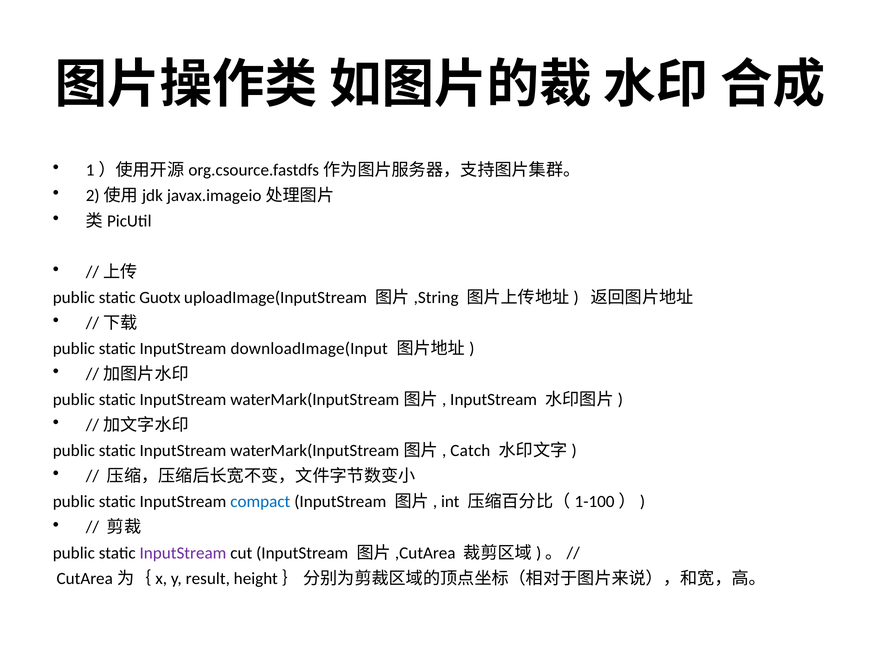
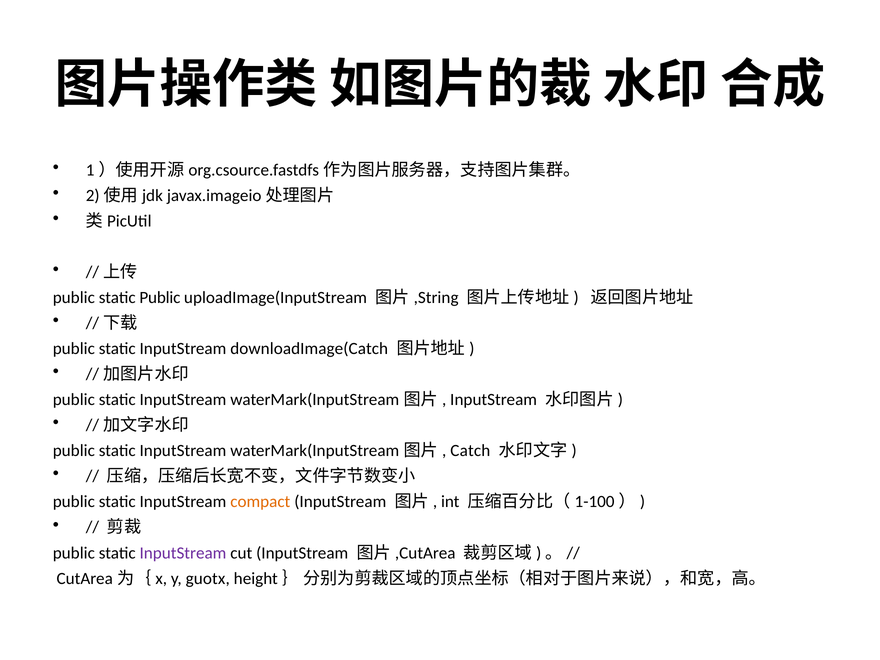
static Guotx: Guotx -> Public (160, 298)
downloadImage(Input: downloadImage(Input -> downloadImage(Catch (309, 349)
compact colour: blue -> orange (260, 502)
result: result -> guotx (208, 578)
